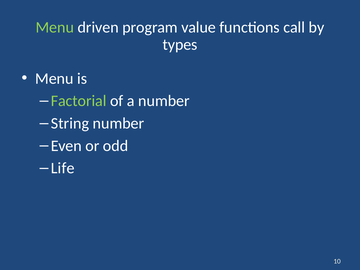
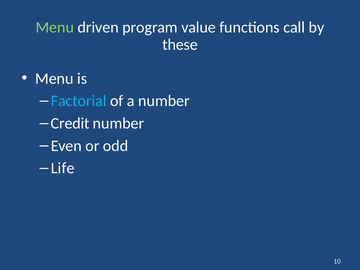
types: types -> these (180, 45)
Factorial colour: light green -> light blue (79, 101)
String: String -> Credit (70, 123)
